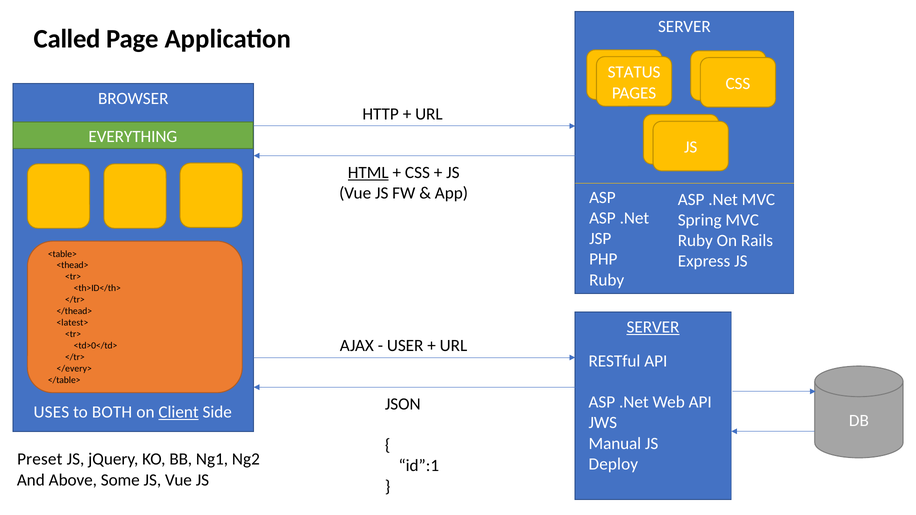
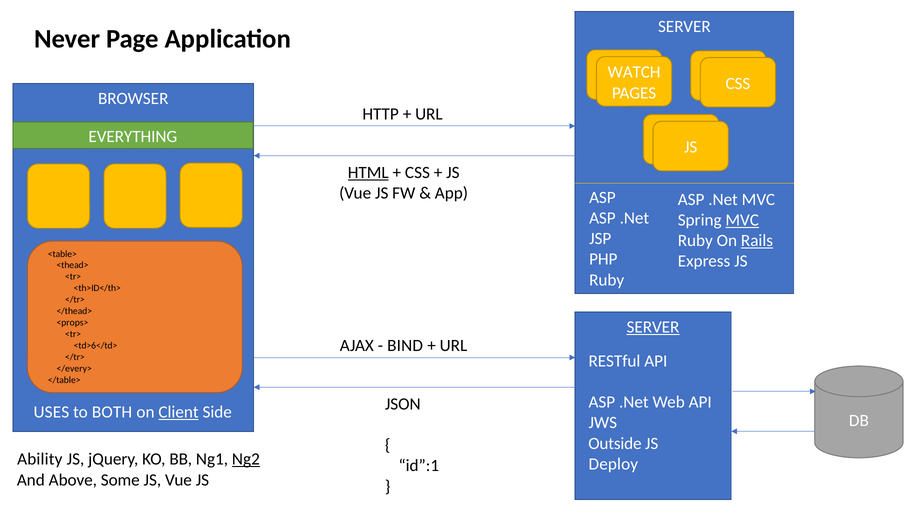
Called: Called -> Never (67, 39)
STATUS: STATUS -> WATCH (634, 72)
MVC underline: none -> present (742, 220)
Rails underline: none -> present (757, 241)
<latest>: <latest> -> <props> (72, 323)
USER: USER -> BIND (405, 346)
<td>0</td>: <td>0</td> -> <td>6</td> (95, 346)
Manual: Manual -> Outside (615, 444)
Preset: Preset -> Ability (40, 460)
Ng2 underline: none -> present (246, 460)
